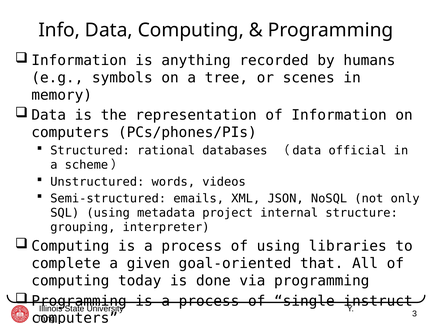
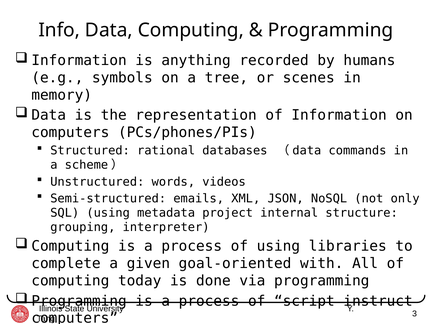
official: official -> commands (358, 151)
that: that -> with (322, 263)
single: single -> script (304, 301)
